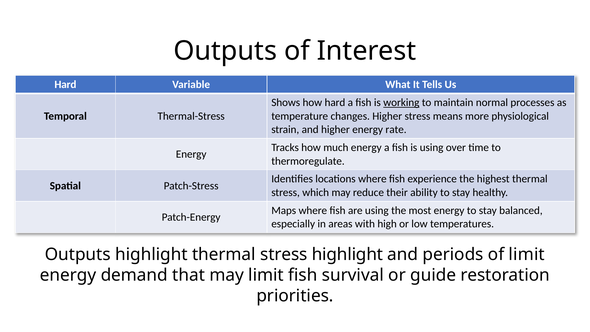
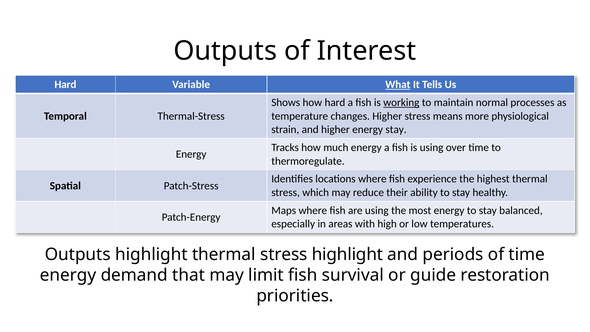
What underline: none -> present (398, 85)
energy rate: rate -> stay (396, 130)
of limit: limit -> time (527, 254)
